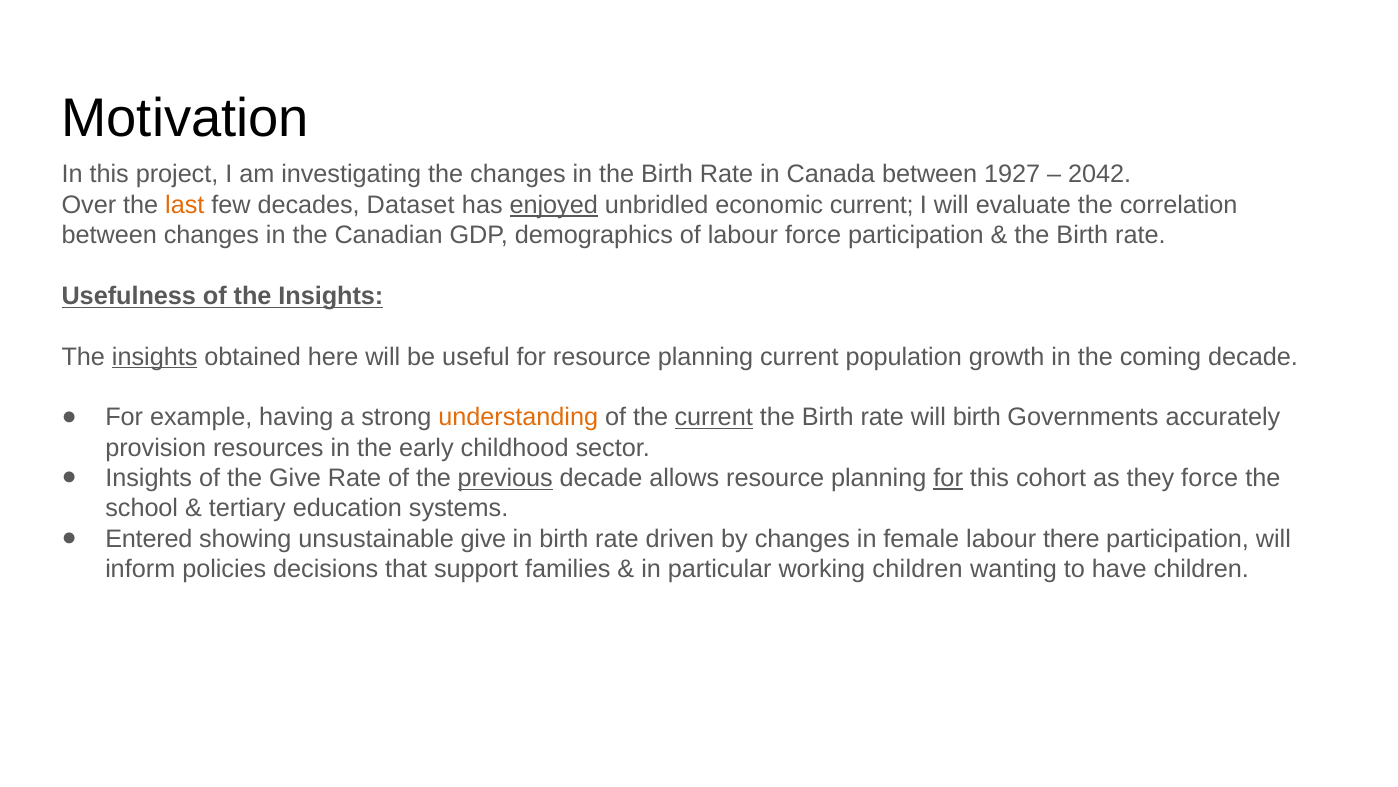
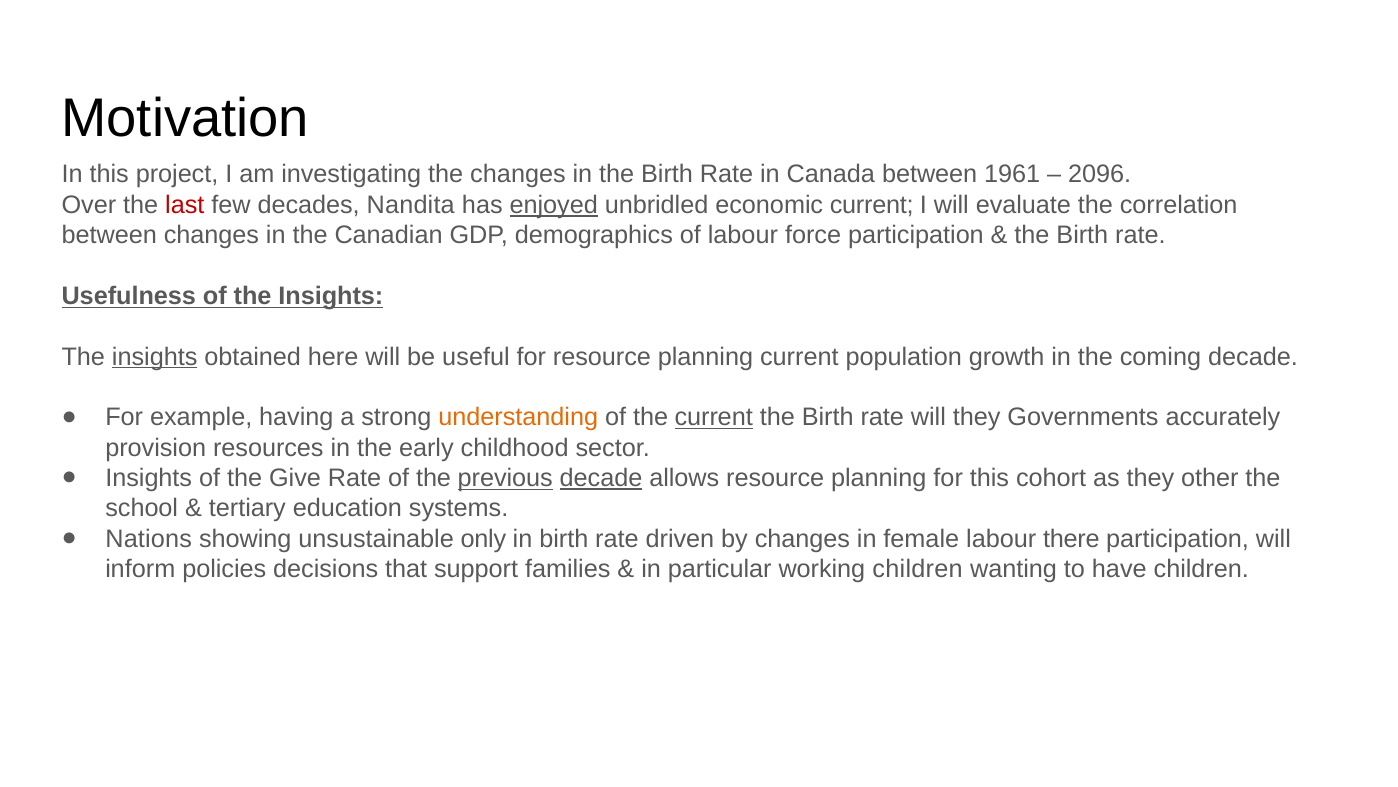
1927: 1927 -> 1961 (1012, 174)
2042: 2042 -> 2096 (1100, 174)
last colour: orange -> red (185, 205)
Dataset: Dataset -> Nandita (411, 205)
will birth: birth -> they (977, 417)
decade underline: none -> present (601, 478)
for underline: present -> none (948, 478)
they force: force -> other (1210, 478)
Entered: Entered -> Nations (149, 538)
unsustainable give: give -> only (483, 538)
